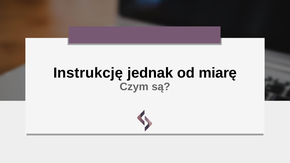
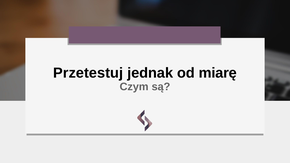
Instrukcję: Instrukcję -> Przetestuj (88, 73)
